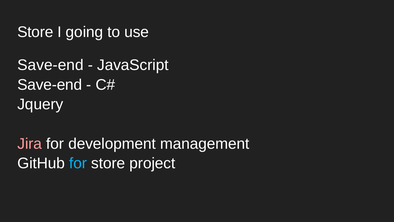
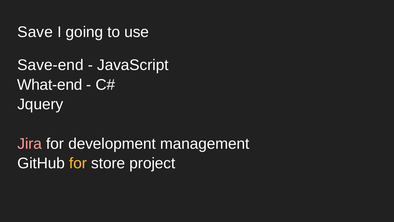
Store: Store -> Save (35, 32)
Save-end: Save-end -> What-end (50, 85)
for colour: light blue -> yellow (78, 163)
